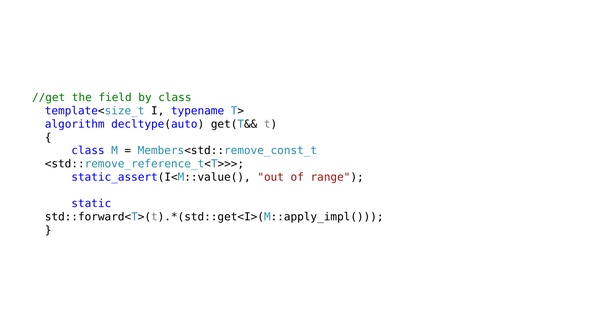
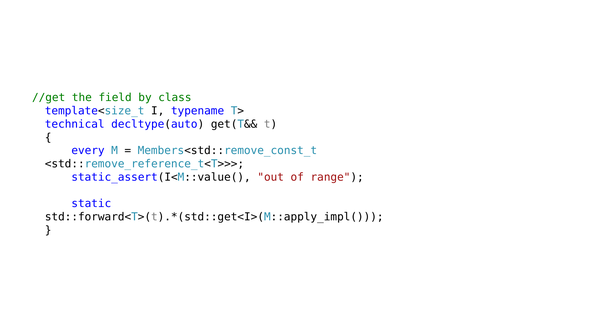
algorithm: algorithm -> technical (75, 124)
class: class -> every (88, 151)
